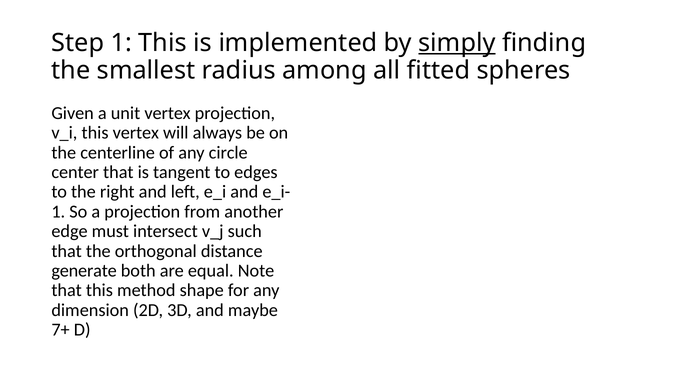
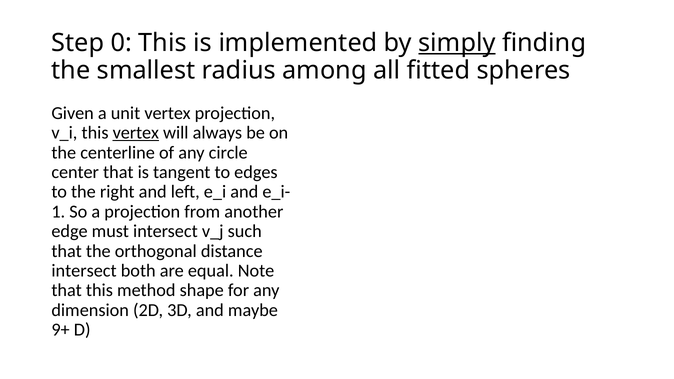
Step 1: 1 -> 0 (121, 43)
vertex underline: none -> present (136, 133)
generate: generate -> intersect (84, 271)
7+: 7+ -> 9+ (61, 330)
